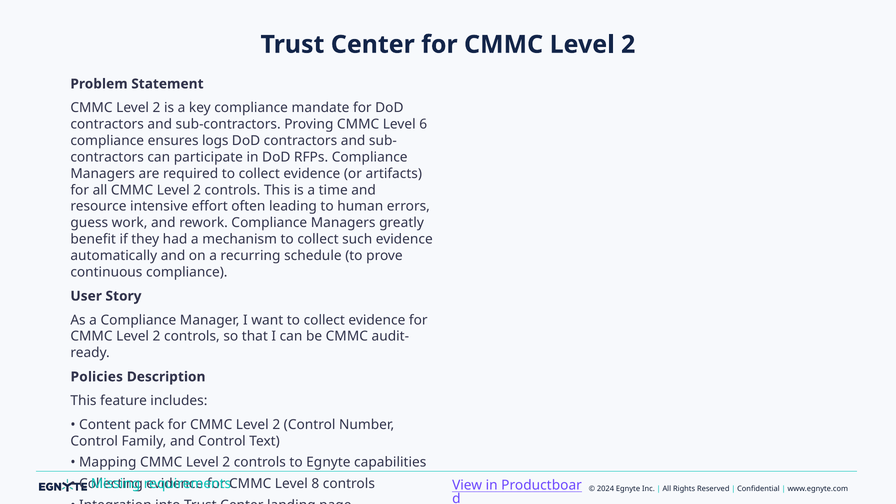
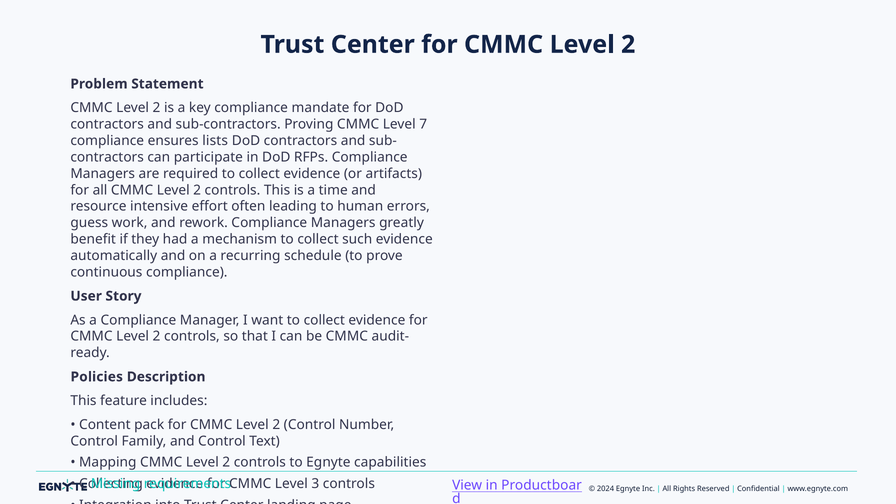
6: 6 -> 7 (423, 124)
logs: logs -> lists (215, 141)
8: 8 -> 3 (315, 484)
